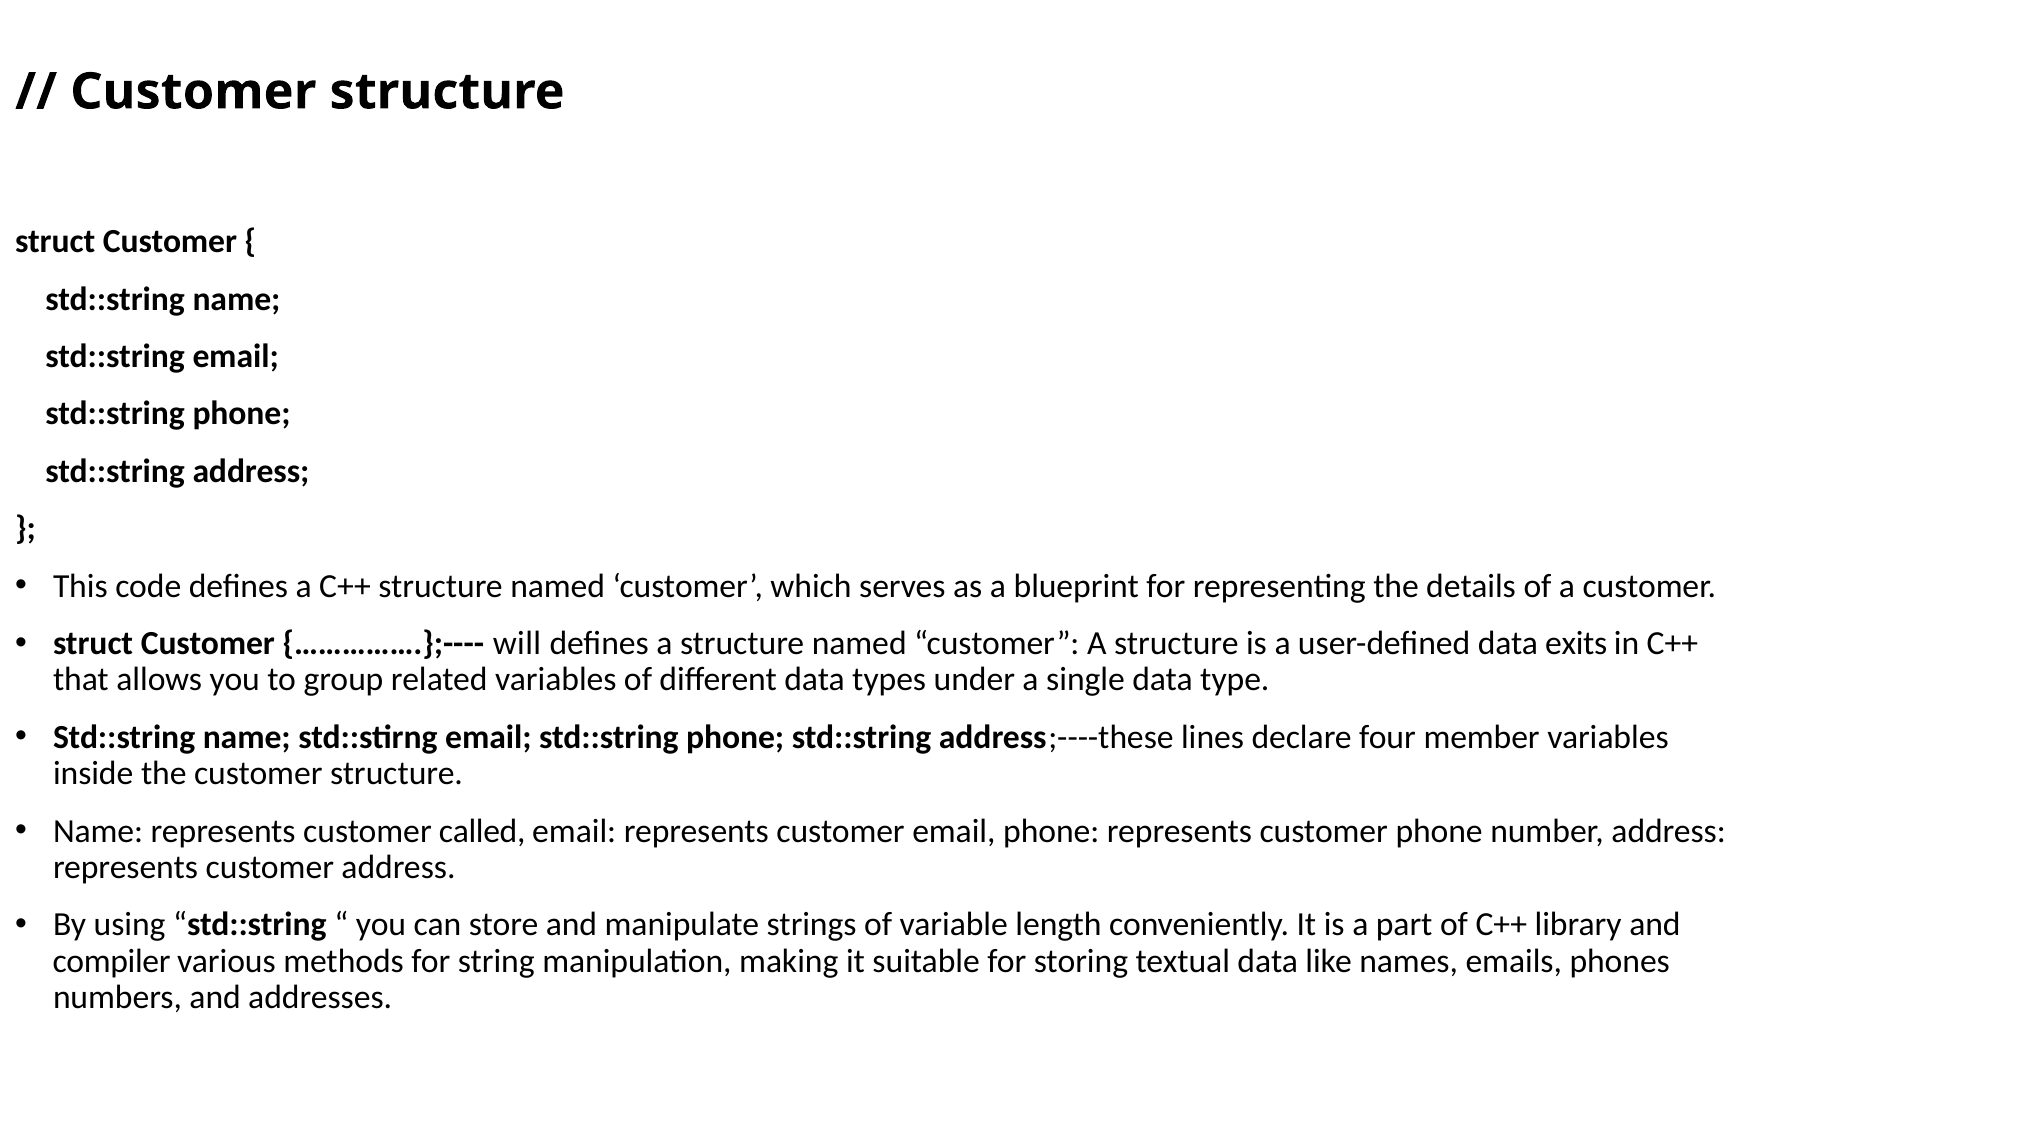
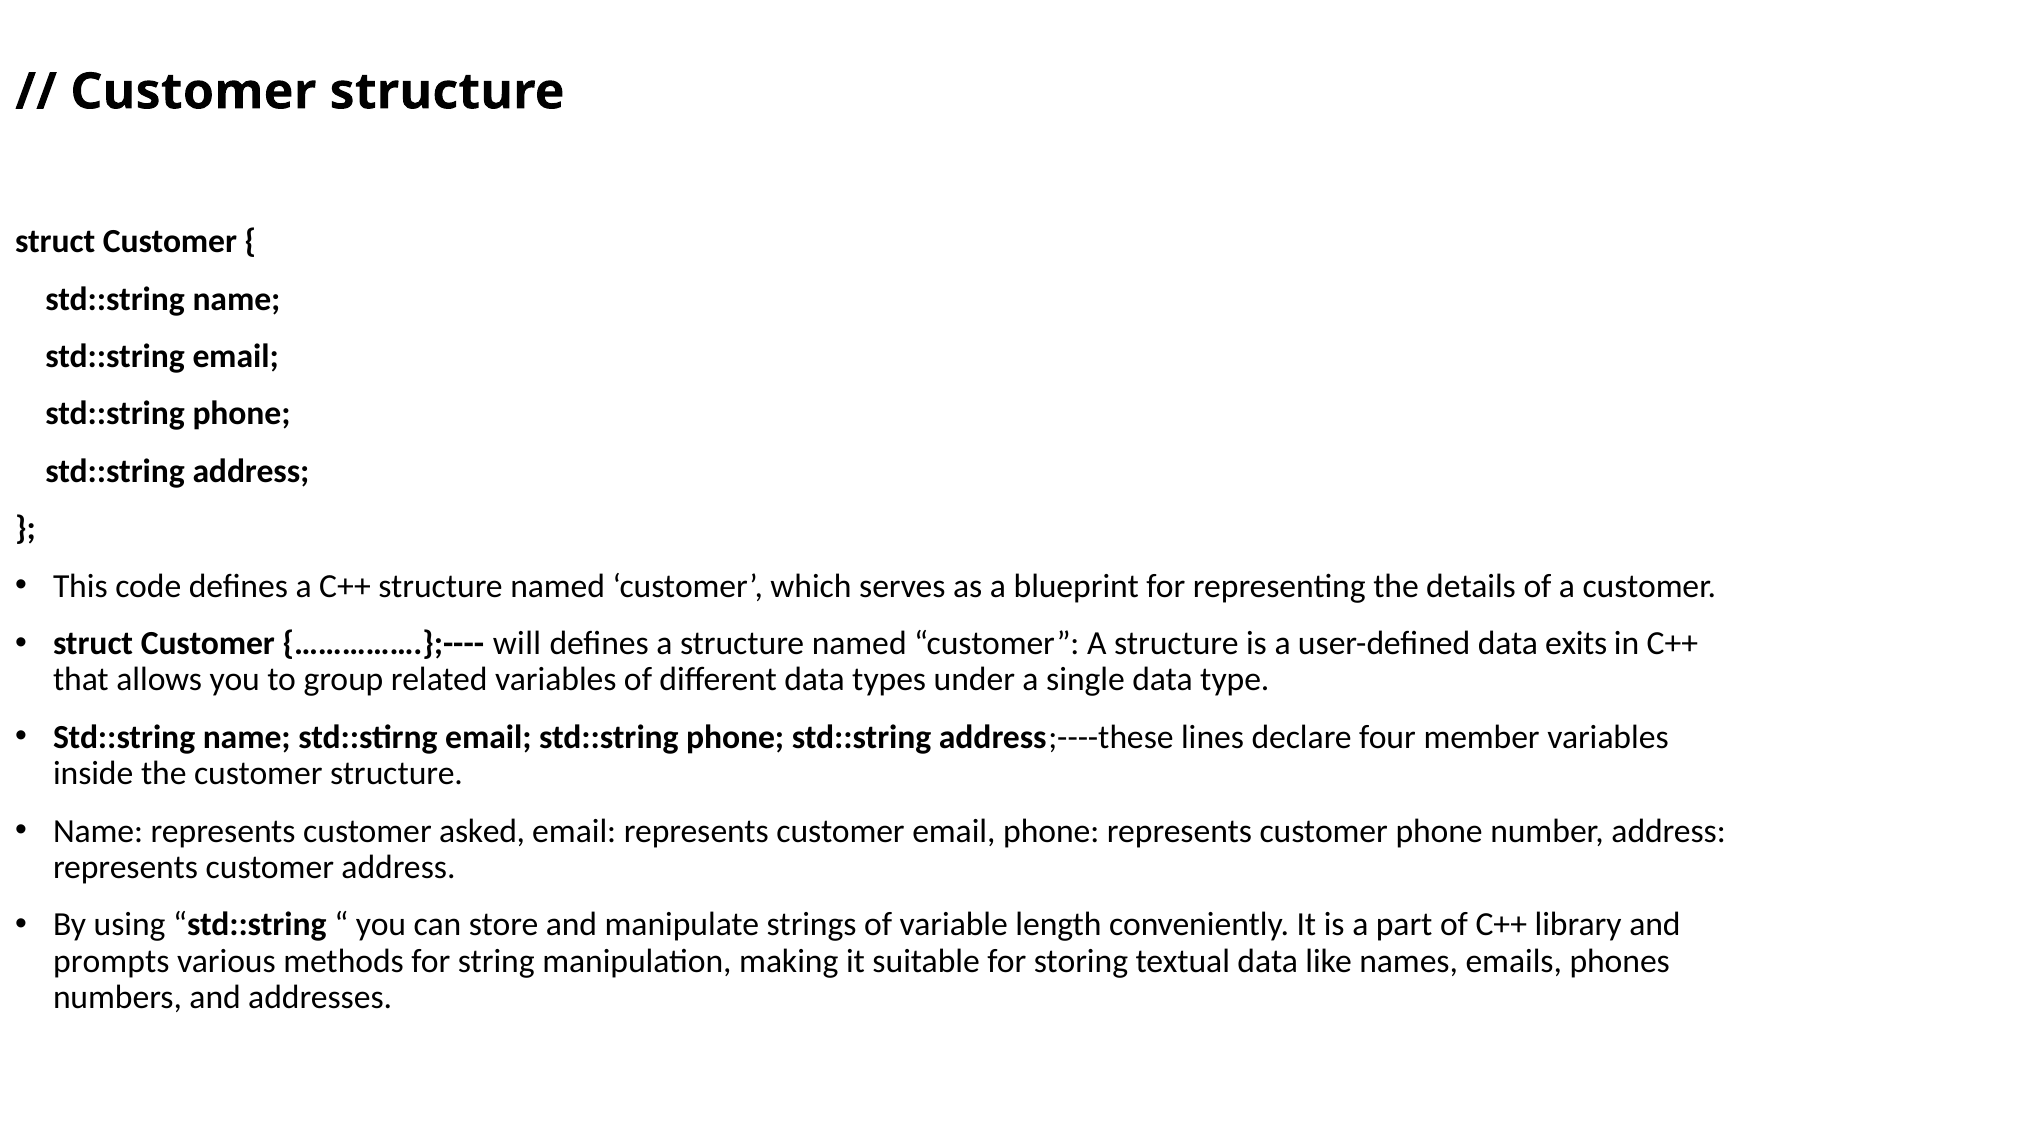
called: called -> asked (482, 831)
compiler: compiler -> prompts (111, 961)
